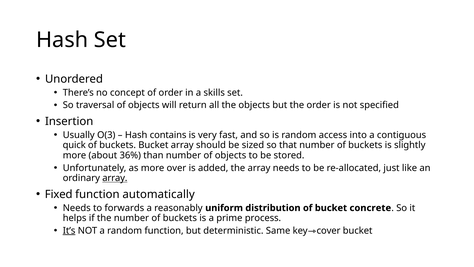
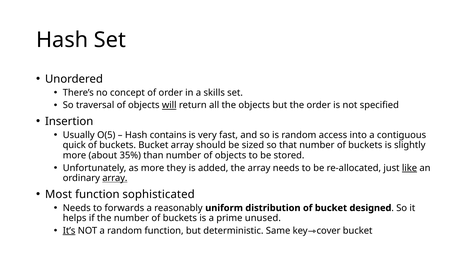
will underline: none -> present (169, 105)
O(3: O(3 -> O(5 (106, 135)
36%: 36% -> 35% (130, 155)
over: over -> they (176, 168)
like underline: none -> present (409, 168)
Fixed: Fixed -> Most (59, 194)
automatically: automatically -> sophisticated (159, 194)
concrete: concrete -> designed (370, 208)
process: process -> unused (263, 218)
